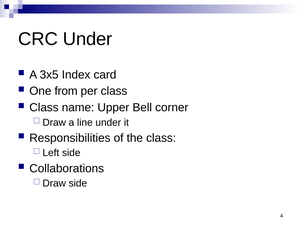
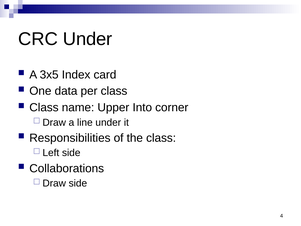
from: from -> data (66, 91)
Bell: Bell -> Into (142, 107)
